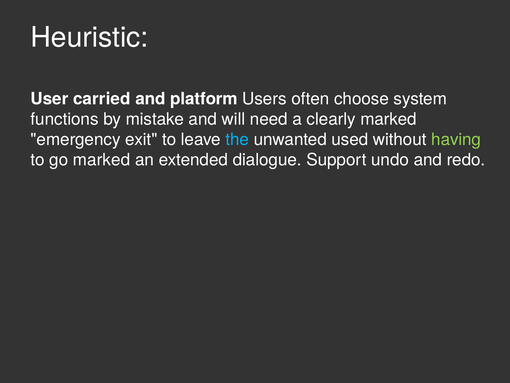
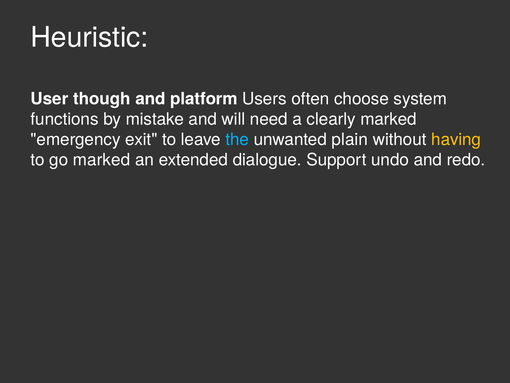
carried: carried -> though (102, 99)
used: used -> plain (350, 139)
having colour: light green -> yellow (456, 139)
